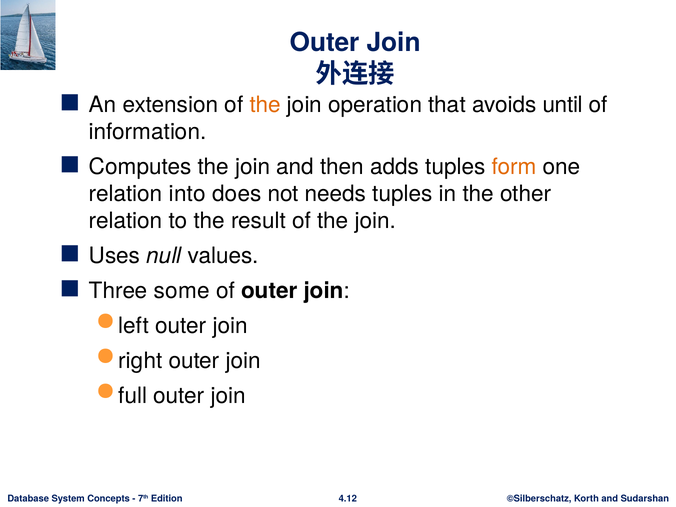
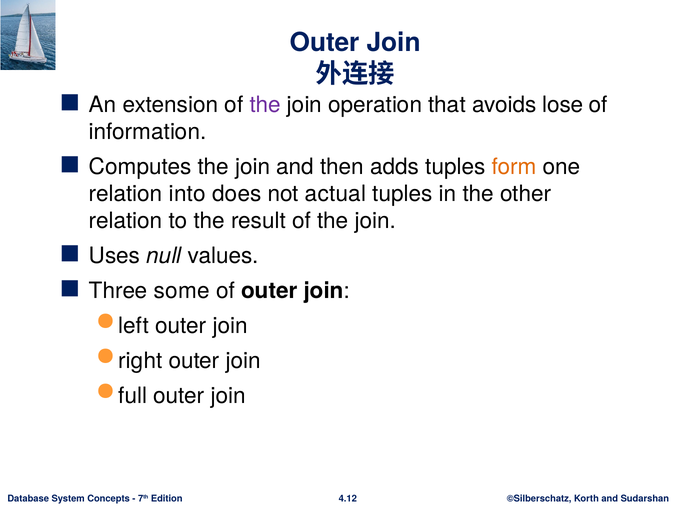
the colour: orange -> purple (265, 105)
until: until -> lose (563, 105)
needs: needs -> actual (335, 194)
